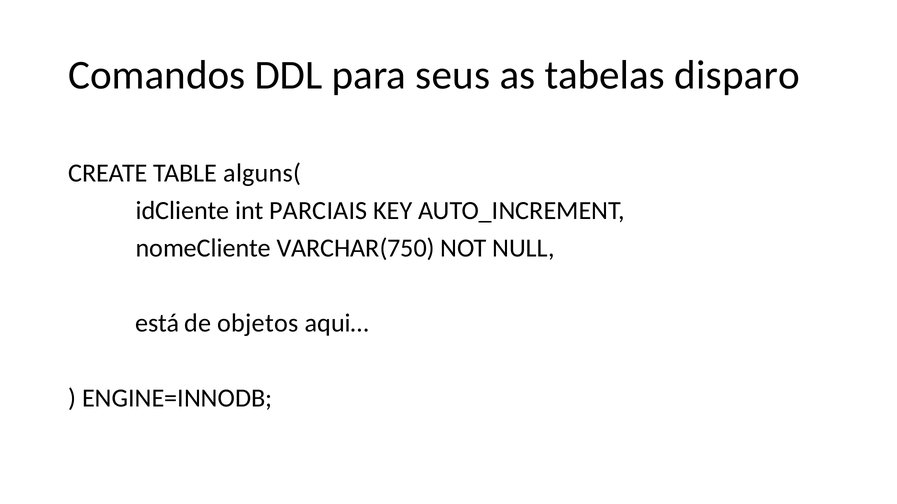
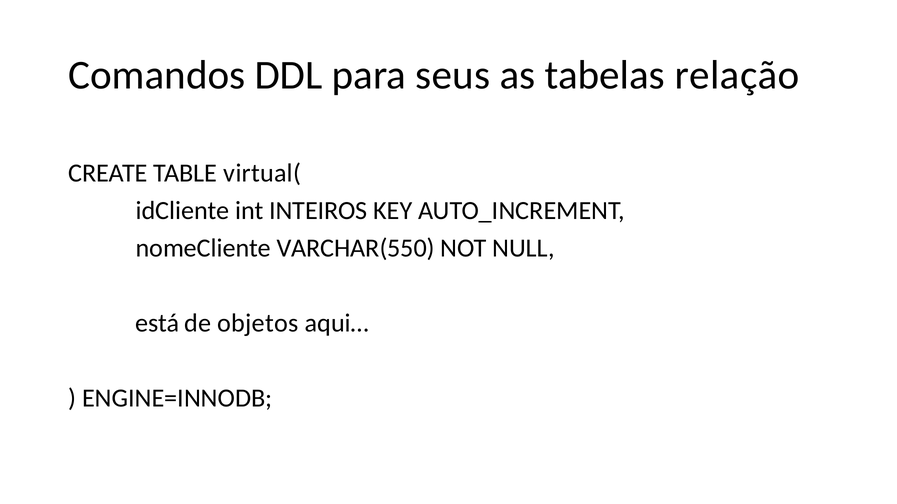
disparo: disparo -> relação (737, 75)
alguns(: alguns( -> virtual( (262, 173)
PARCIAIS: PARCIAIS -> INTEIROS (318, 211)
VARCHAR(750: VARCHAR(750 -> VARCHAR(550 (356, 248)
